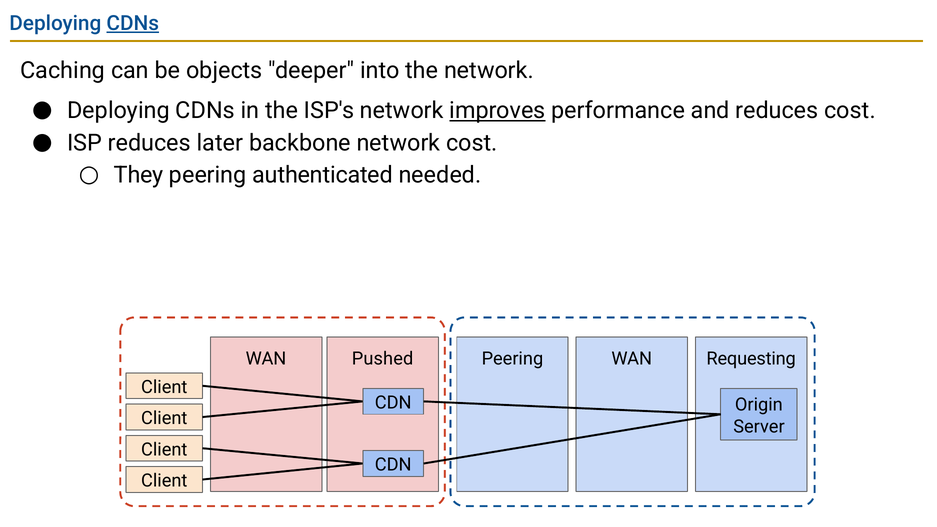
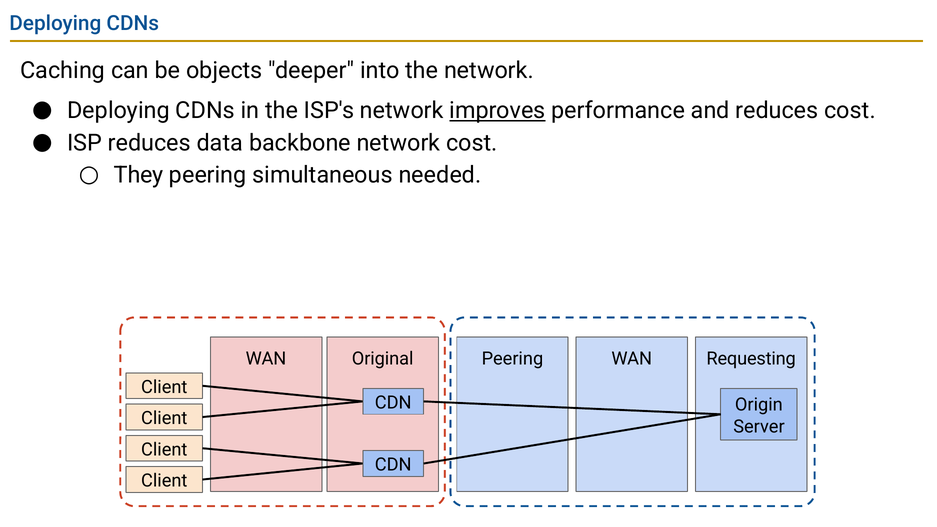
CDNs underline: present -> none (133, 23)
later: later -> data (220, 143)
authenticated: authenticated -> simultaneous (323, 175)
Pushed: Pushed -> Original (383, 359)
